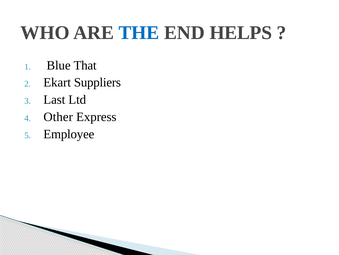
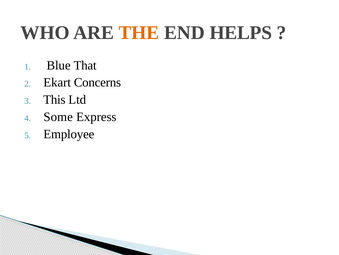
THE colour: blue -> orange (139, 33)
Suppliers: Suppliers -> Concerns (97, 82)
Last: Last -> This (54, 99)
Other: Other -> Some (58, 117)
